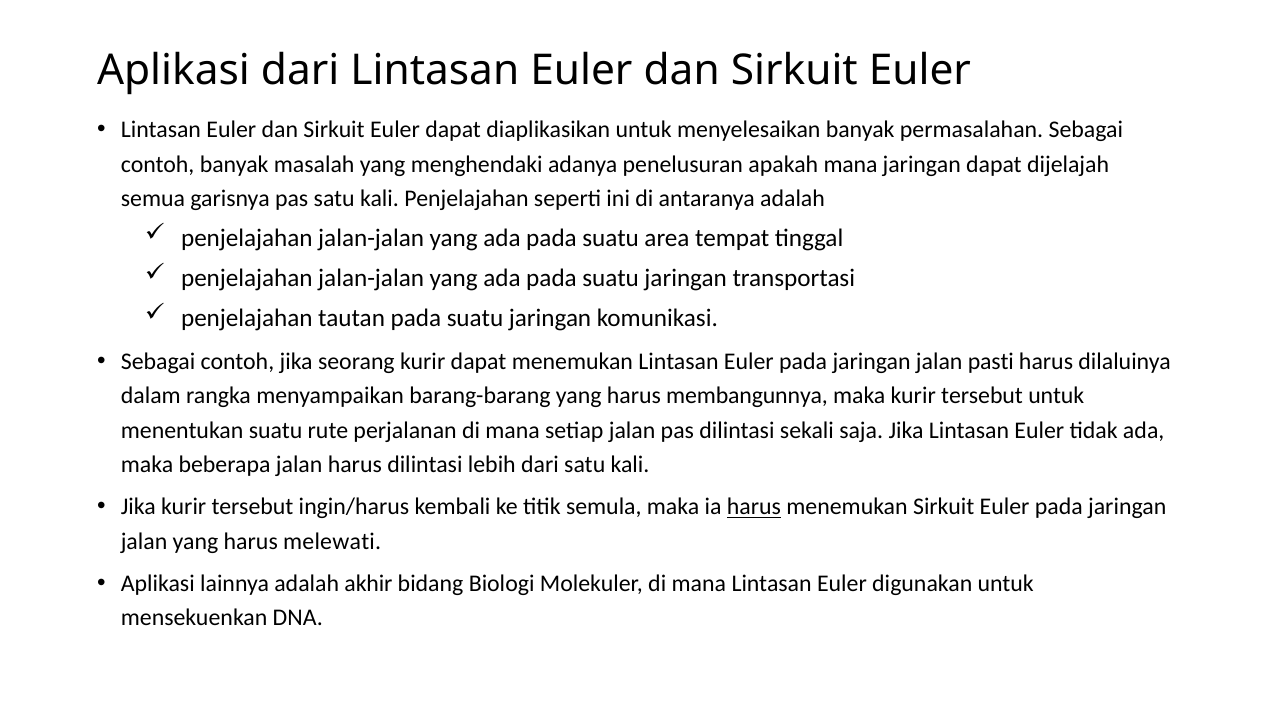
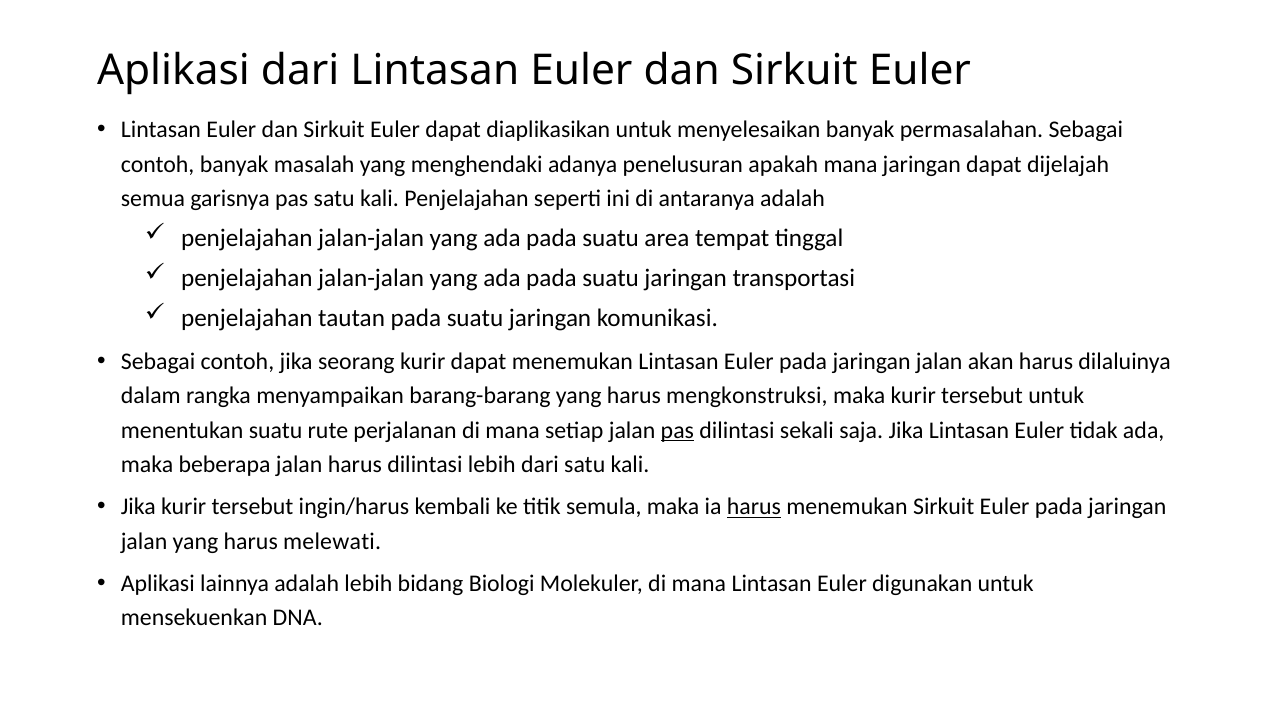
pasti: pasti -> akan (991, 362)
membangunnya: membangunnya -> mengkonstruksi (747, 396)
pas underline: none -> present (677, 430)
adalah akhir: akhir -> lebih (368, 584)
